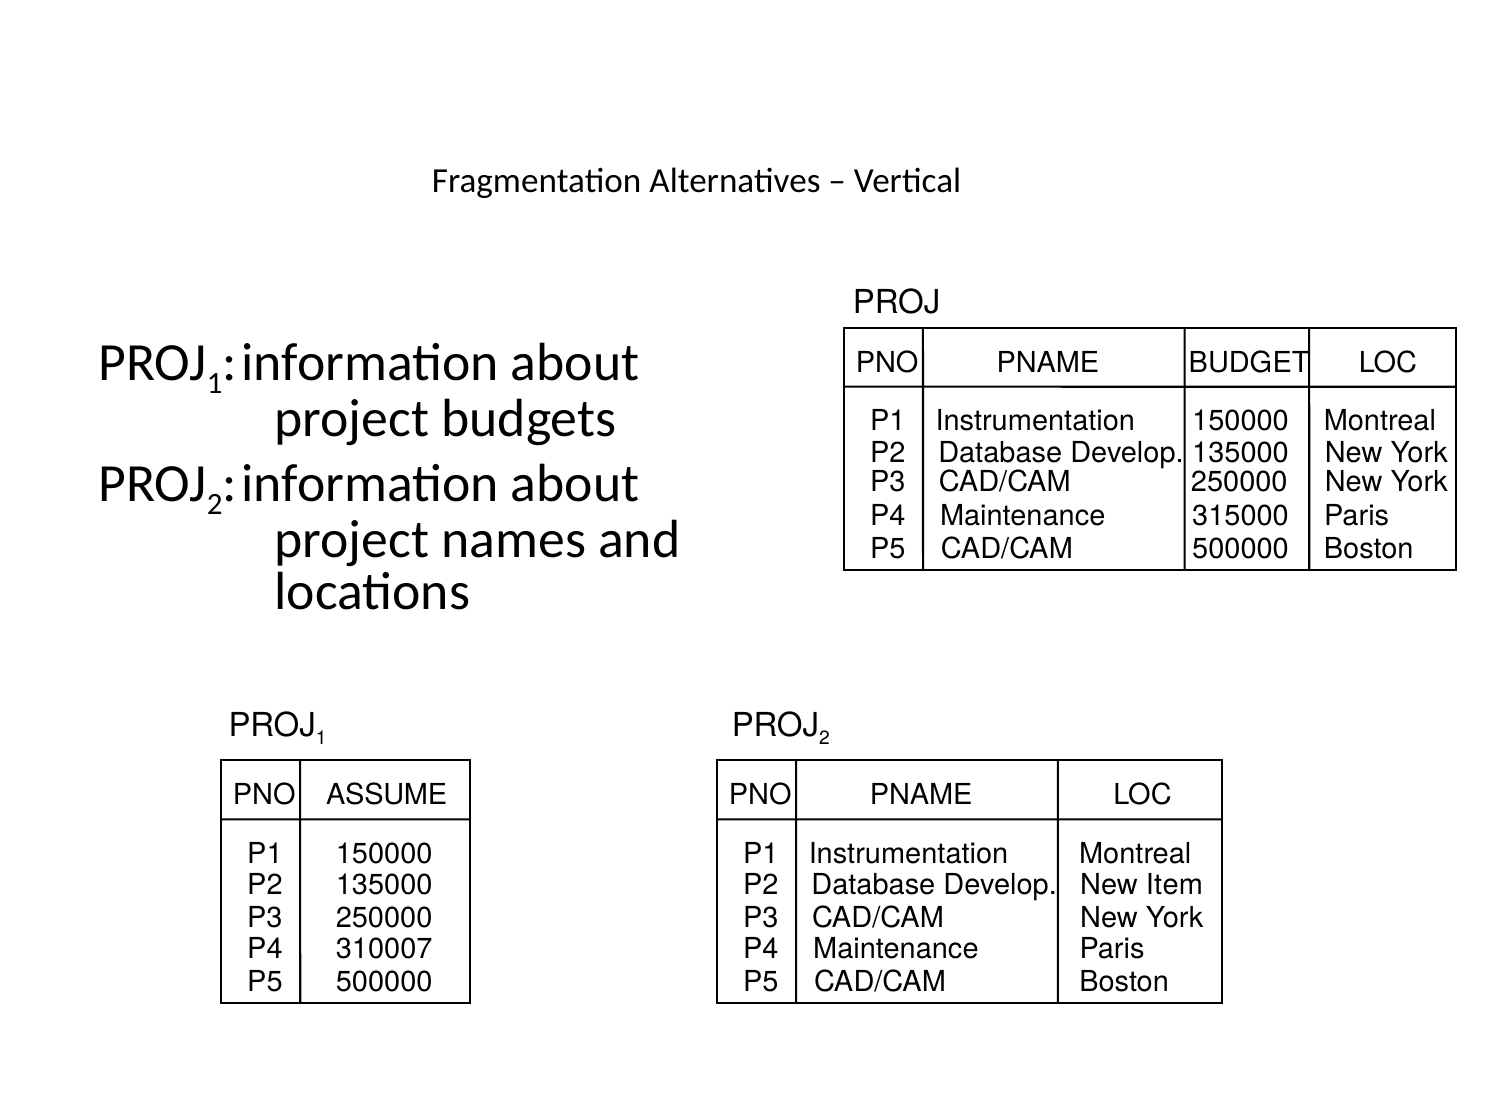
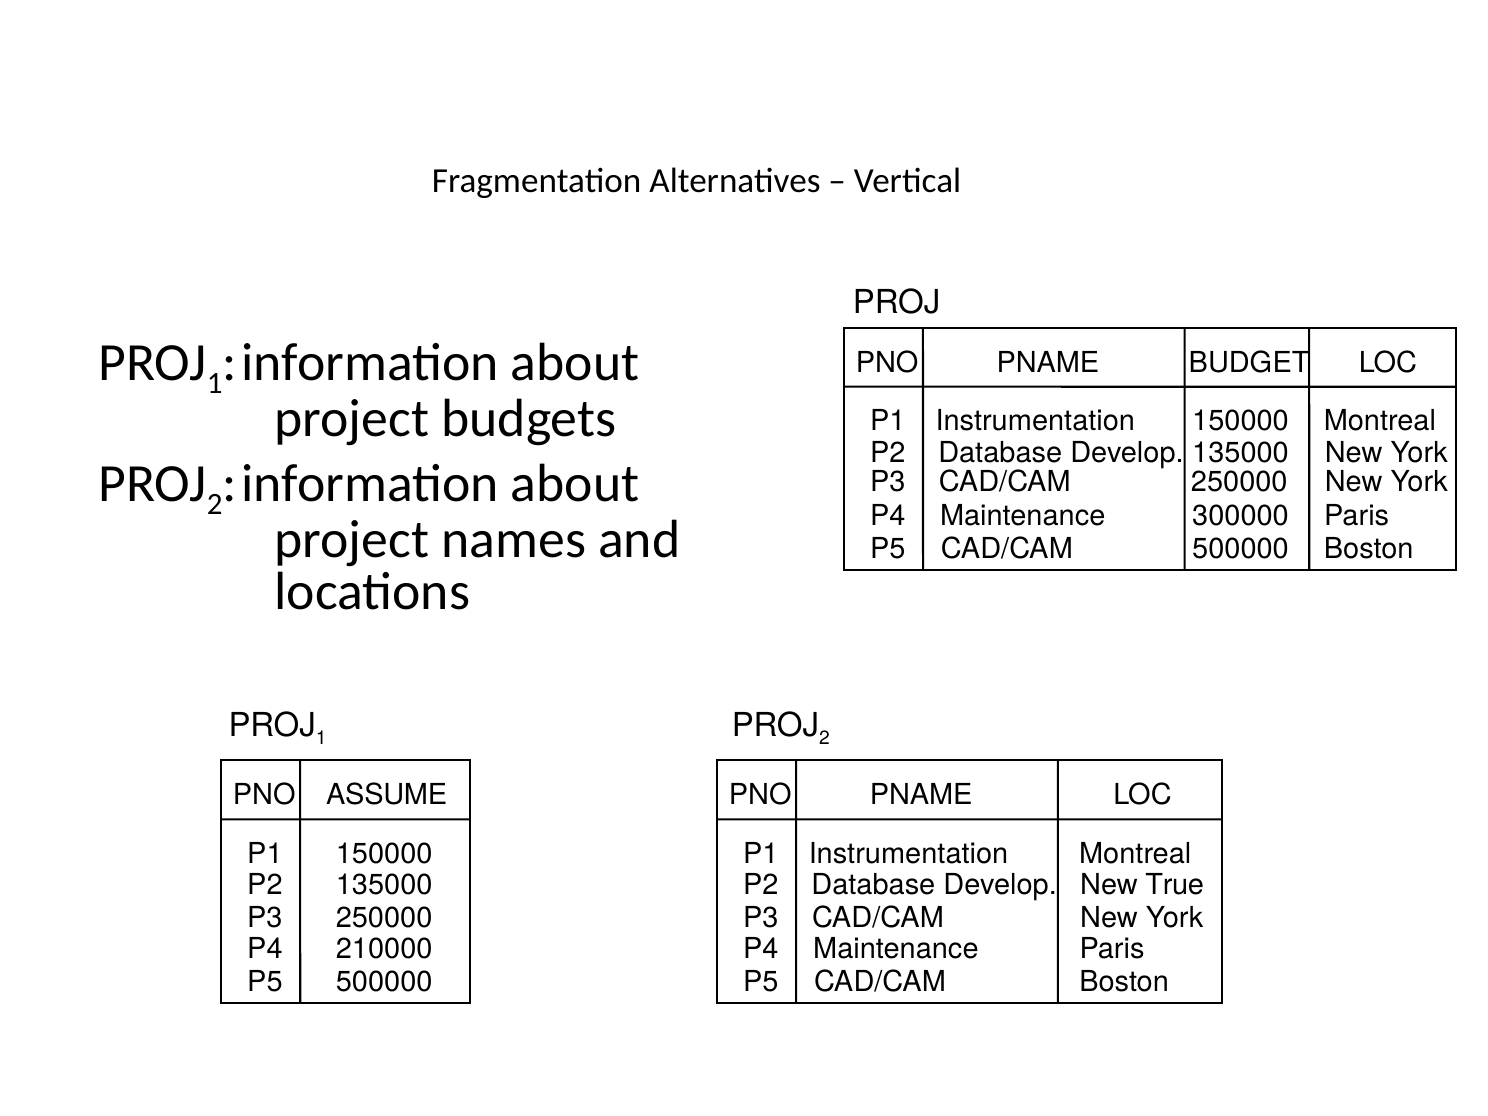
315000: 315000 -> 300000 (1241, 516)
Item: Item -> True (1175, 885)
310007: 310007 -> 210000 (384, 949)
